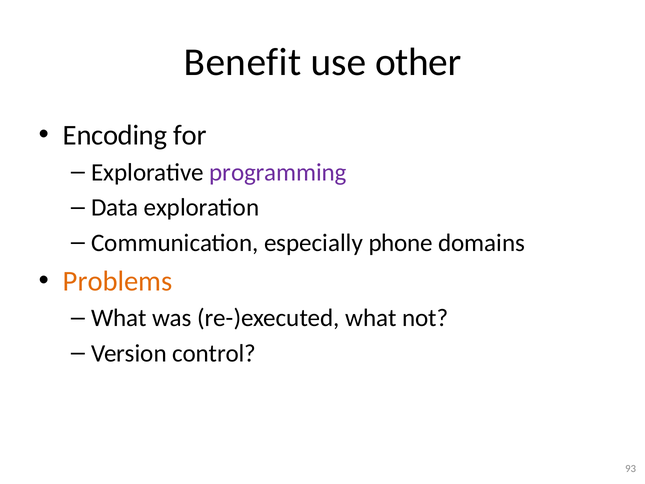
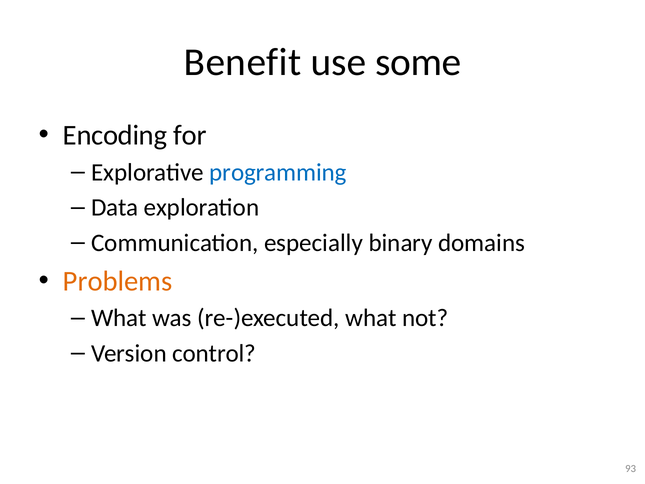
other: other -> some (418, 62)
programming colour: purple -> blue (278, 172)
phone: phone -> binary (401, 243)
